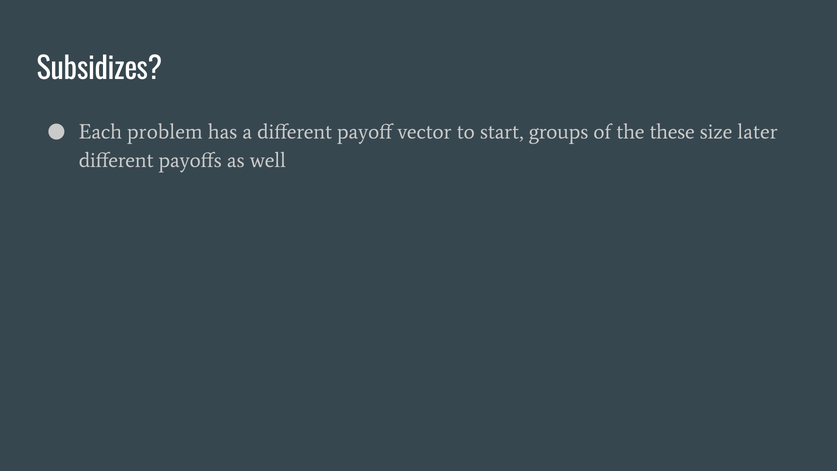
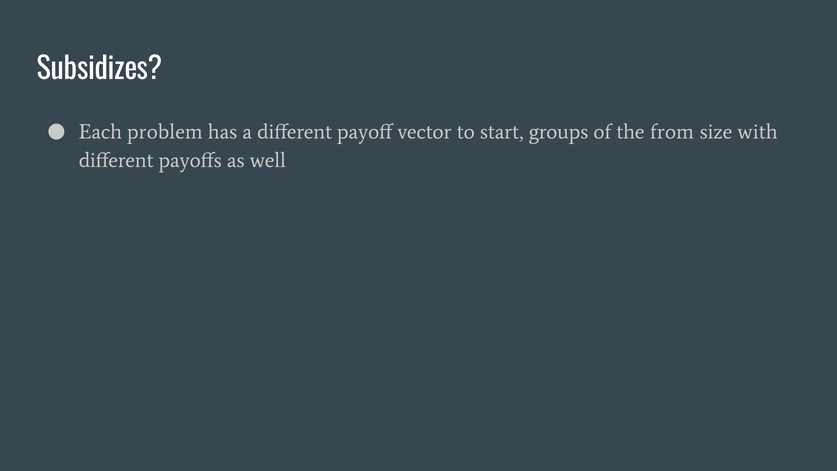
these: these -> from (672, 132)
later: later -> with (758, 132)
